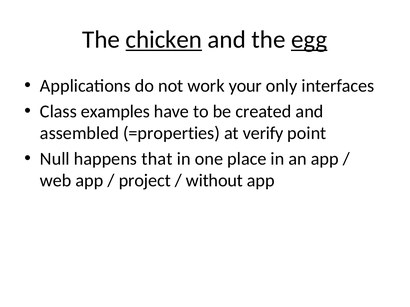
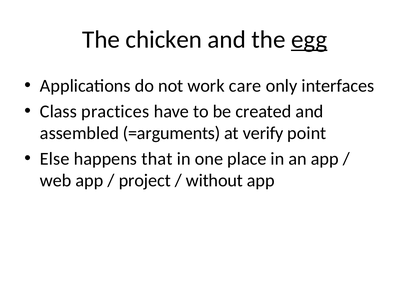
chicken underline: present -> none (164, 40)
your: your -> care (245, 86)
examples: examples -> practices (115, 112)
=properties: =properties -> =arguments (172, 133)
Null: Null -> Else (55, 159)
